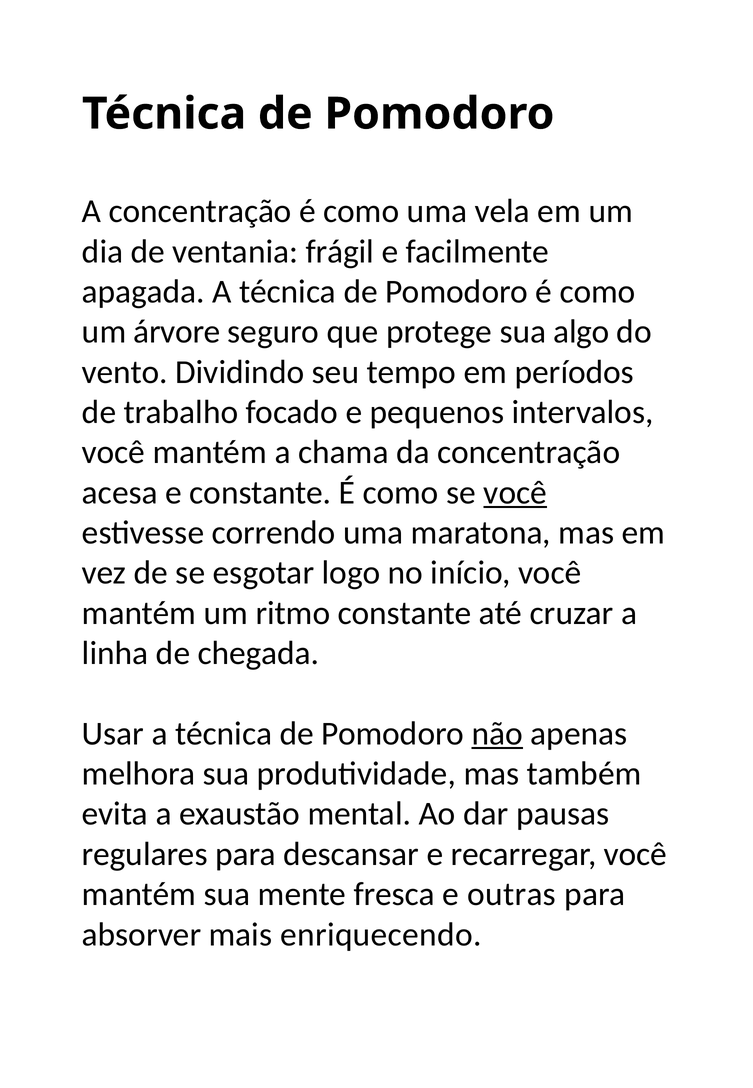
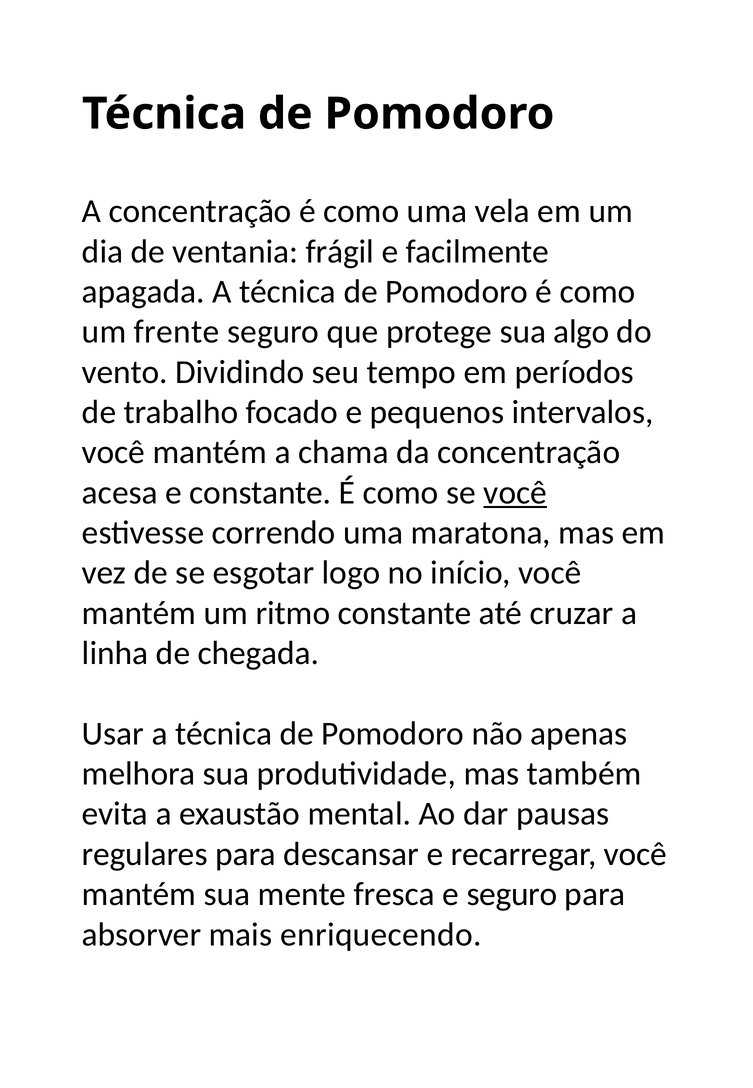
árvore: árvore -> frente (177, 332)
não underline: present -> none (497, 733)
e outras: outras -> seguro (512, 894)
